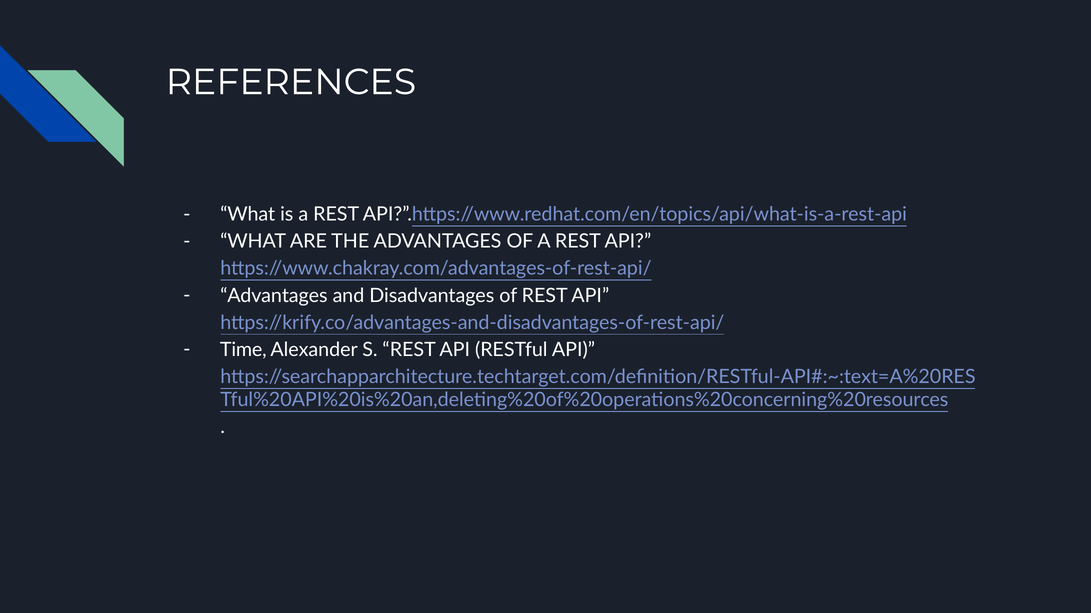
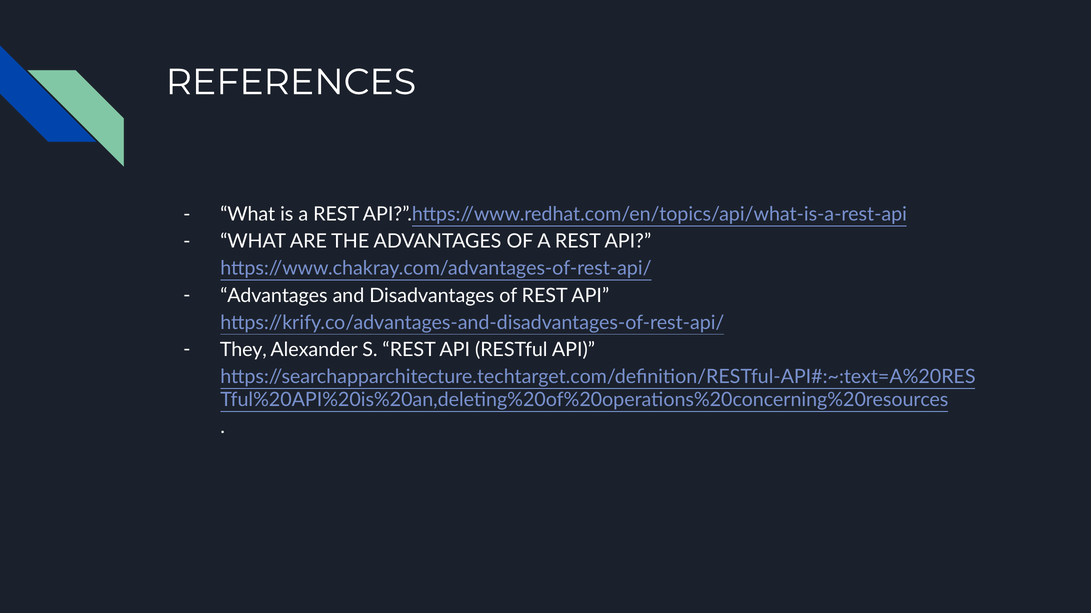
Time: Time -> They (243, 350)
